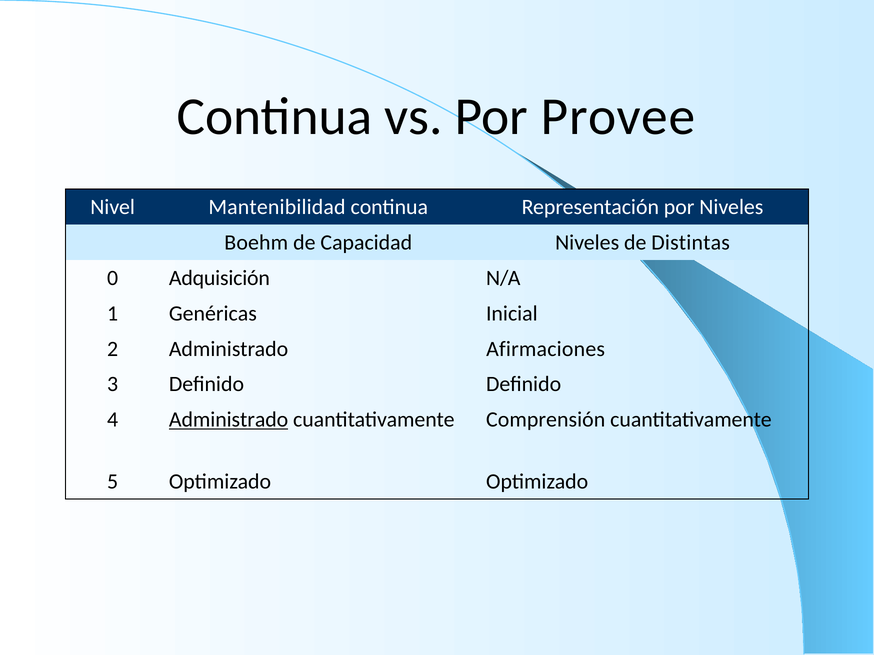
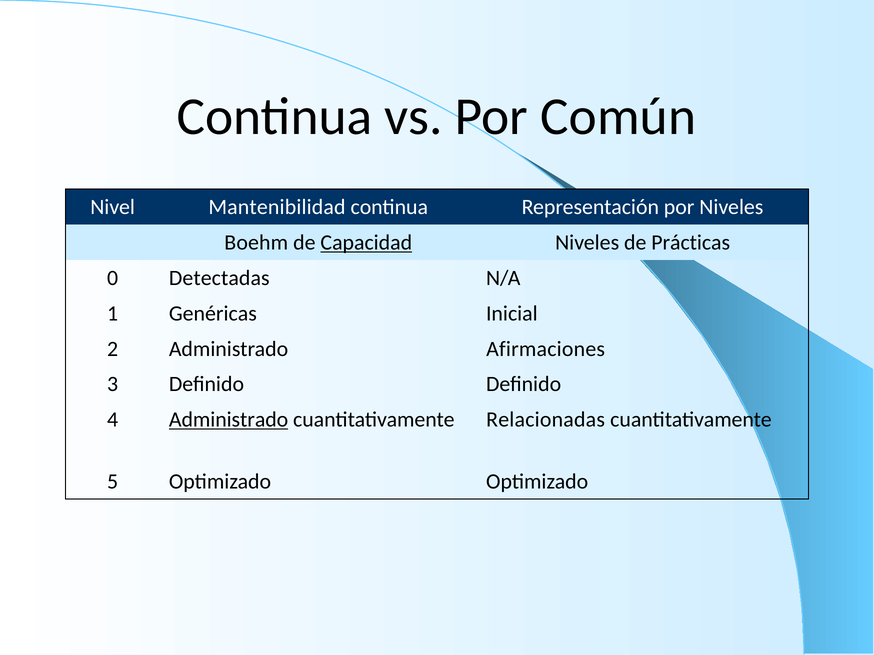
Provee: Provee -> Común (618, 117)
Capacidad underline: none -> present (366, 243)
Distintas: Distintas -> Prácticas (691, 243)
Adquisición: Adquisición -> Detectadas (219, 278)
Comprensión: Comprensión -> Relacionadas (546, 420)
